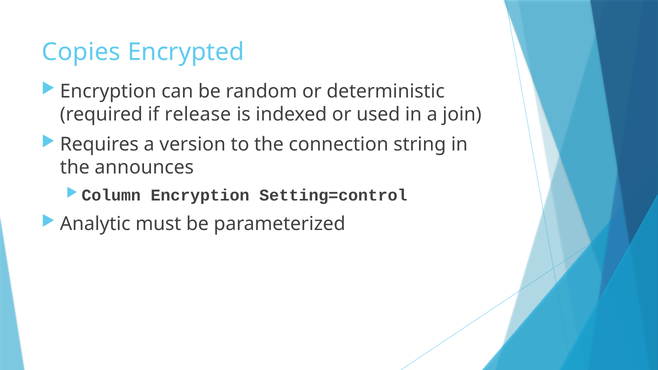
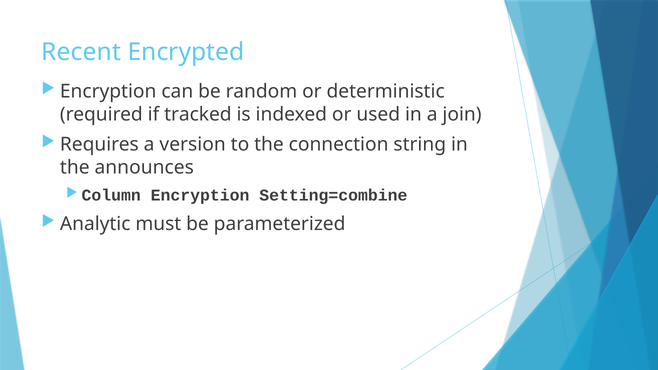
Copies: Copies -> Recent (81, 52)
release: release -> tracked (198, 115)
Setting=control: Setting=control -> Setting=combine (333, 195)
